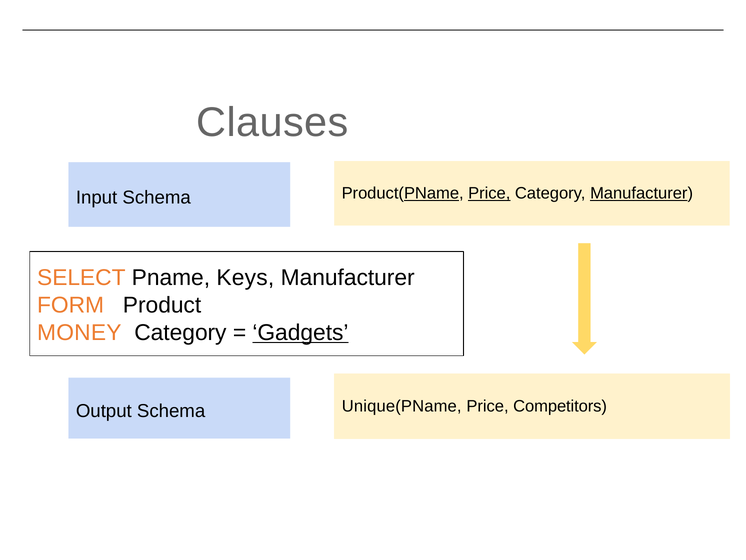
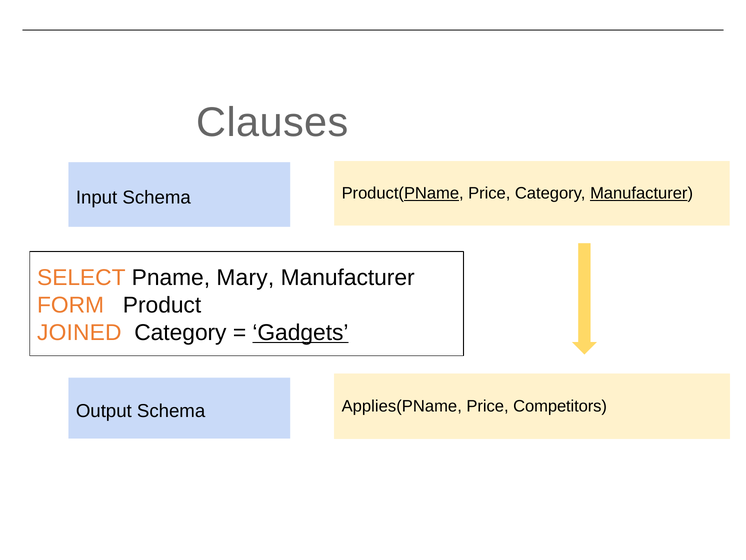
Price underline: present -> none (489, 193)
Keys: Keys -> Mary (245, 278)
MONEY: MONEY -> JOINED (79, 332)
Unique(PName: Unique(PName -> Applies(PName (402, 406)
